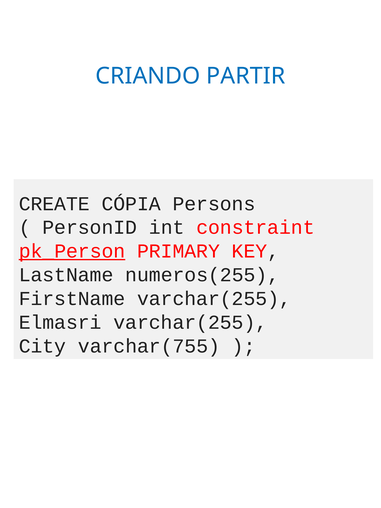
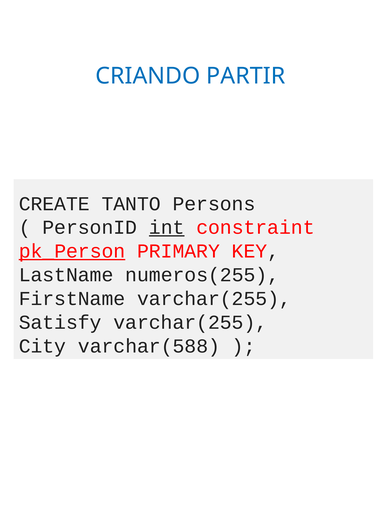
CÓPIA: CÓPIA -> TANTO (131, 204)
int underline: none -> present (167, 227)
Elmasri: Elmasri -> Satisfy (60, 322)
varchar(755: varchar(755 -> varchar(588 (149, 346)
